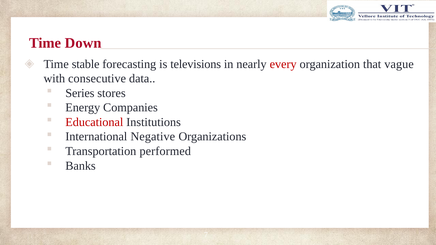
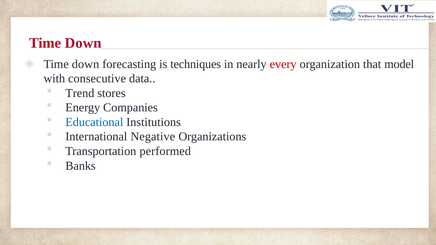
stable: stable -> down (86, 64)
televisions: televisions -> techniques (196, 64)
vague: vague -> model (399, 64)
Series: Series -> Trend (80, 93)
Educational colour: red -> blue (94, 122)
